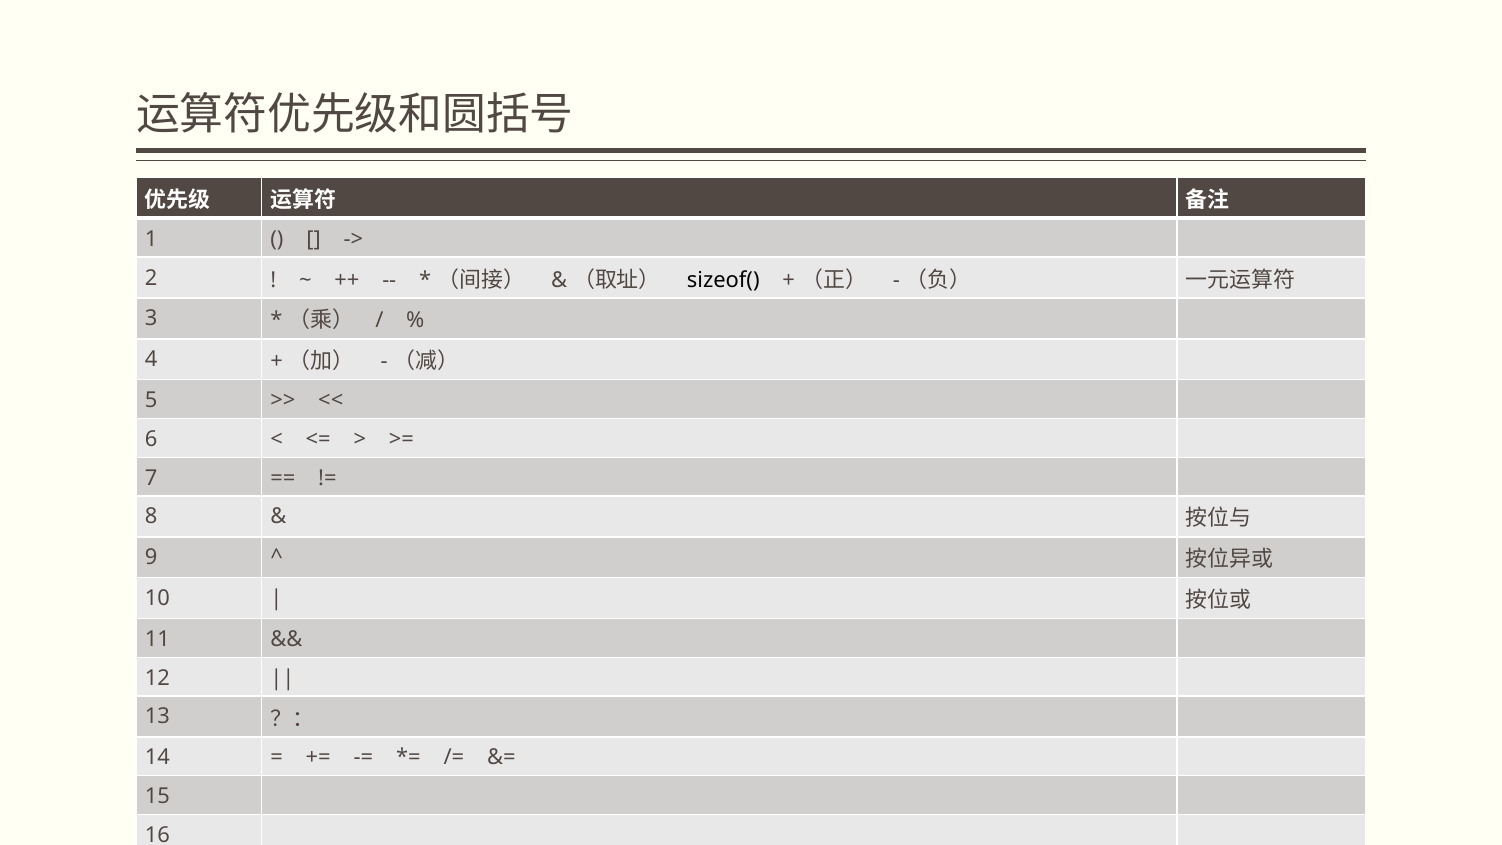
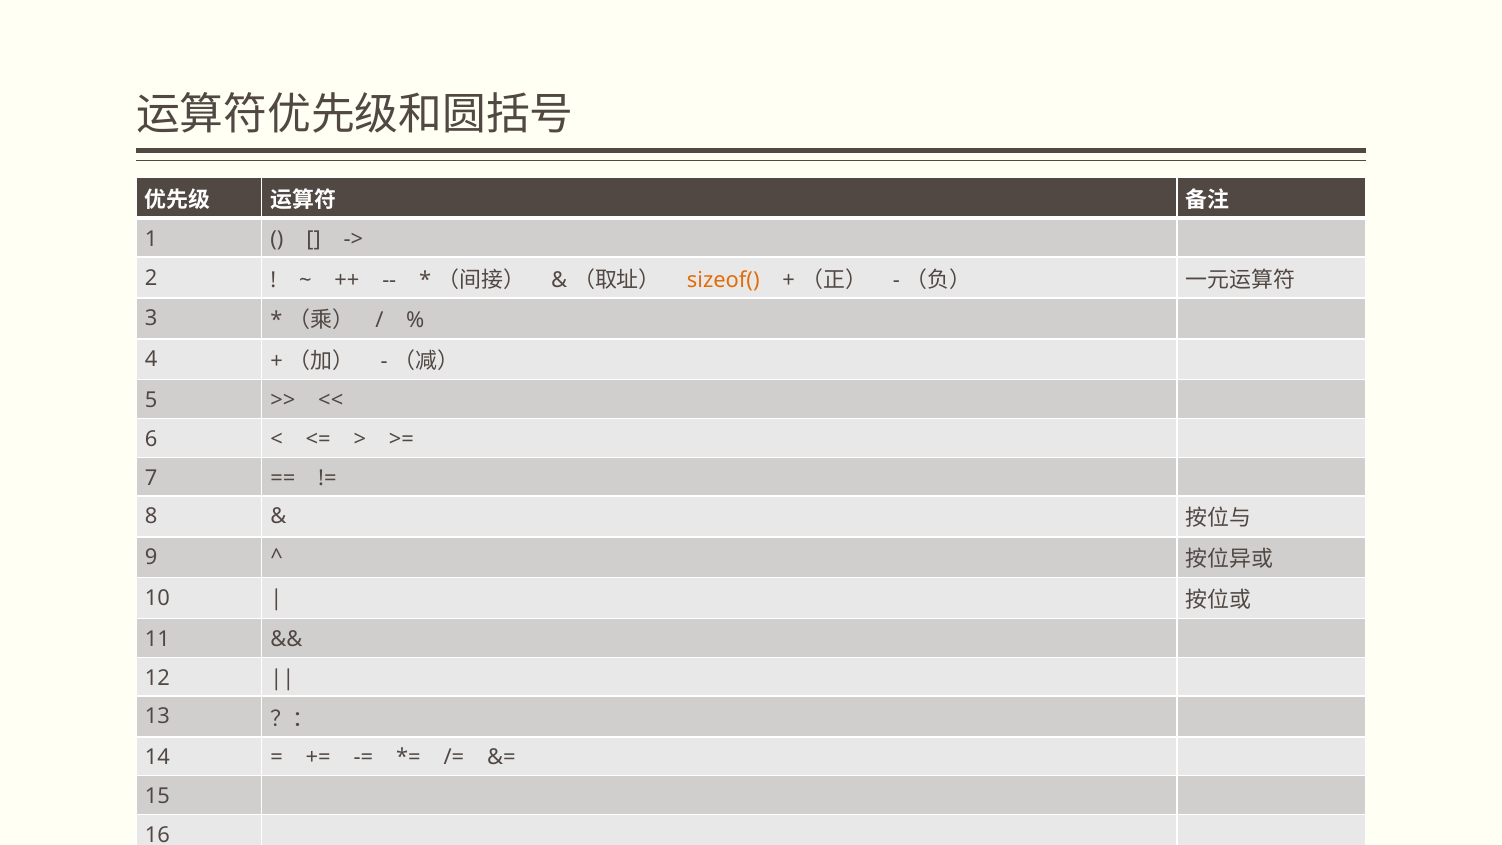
sizeof( colour: black -> orange (723, 280)
